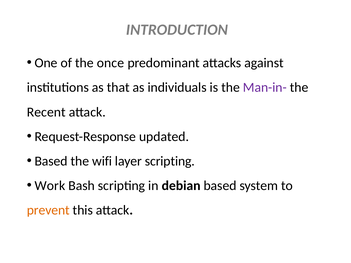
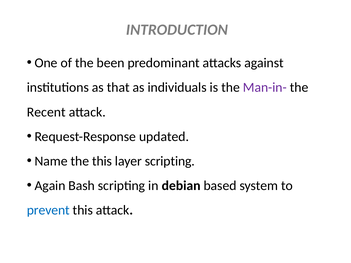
once: once -> been (111, 63)
Based: Based -> Name (51, 161)
the wifi: wifi -> this (102, 161)
Work: Work -> Again (50, 186)
prevent colour: orange -> blue (48, 210)
